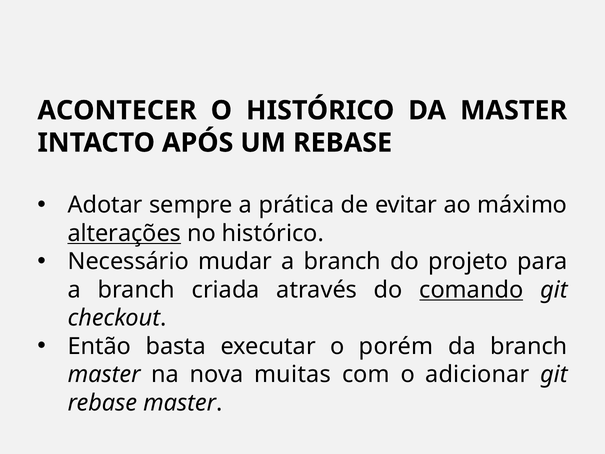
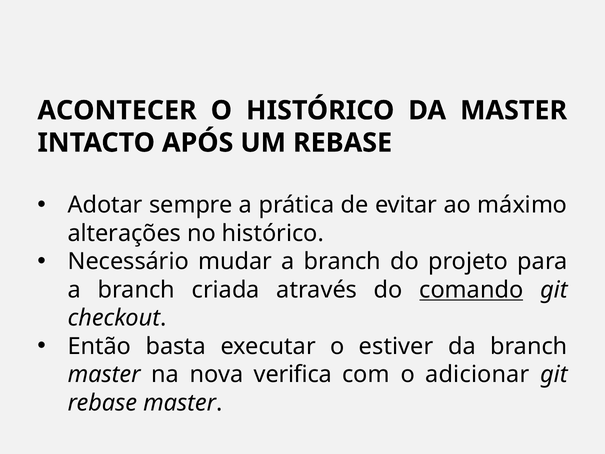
alterações underline: present -> none (124, 233)
porém: porém -> estiver (396, 346)
muitas: muitas -> verifica (293, 374)
